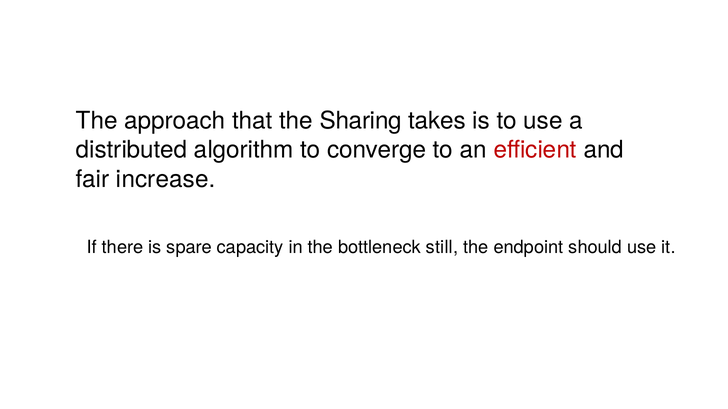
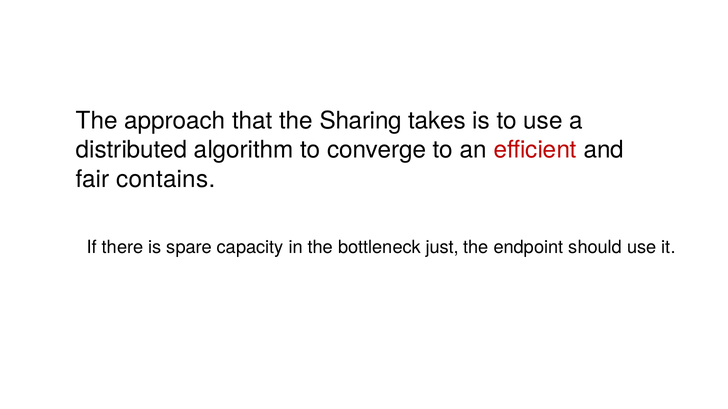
increase: increase -> contains (166, 179)
still: still -> just (442, 248)
